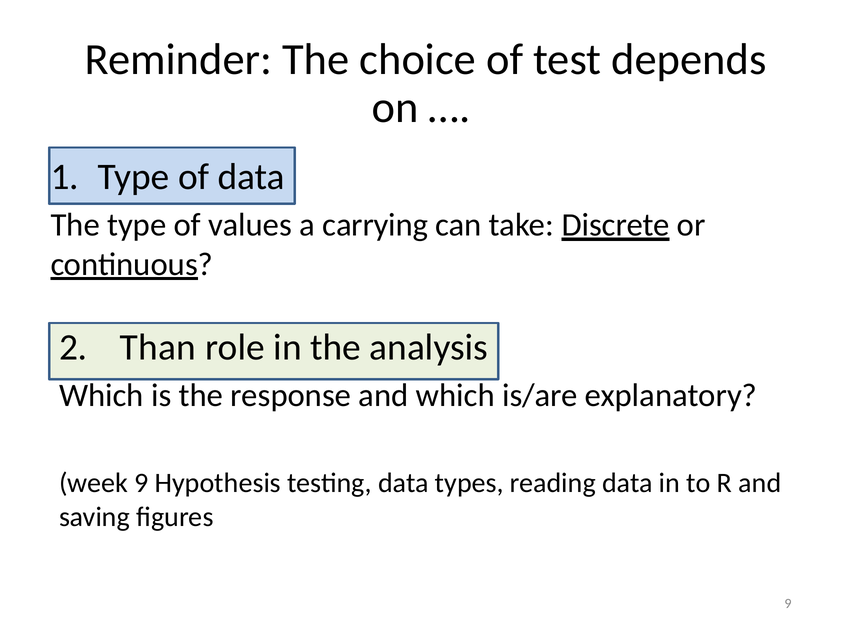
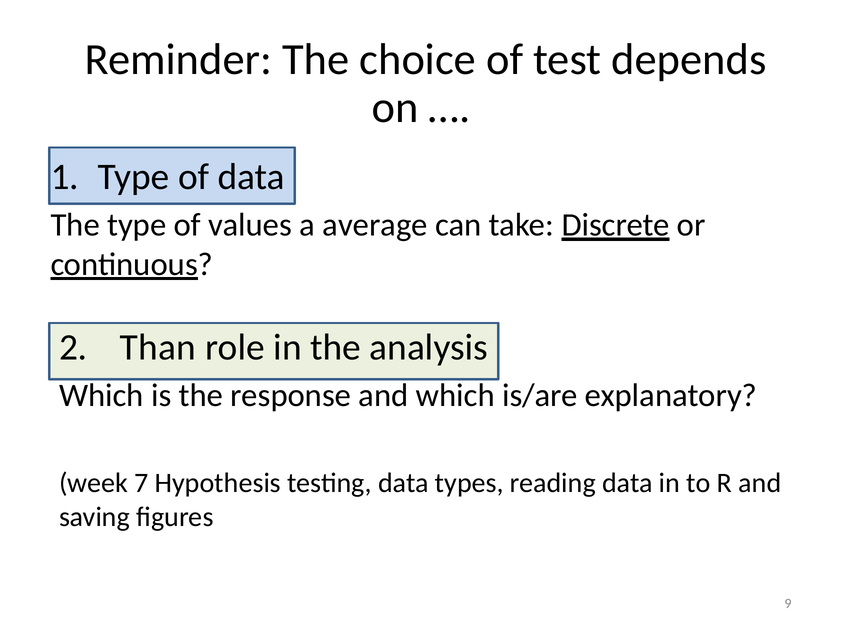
carrying: carrying -> average (375, 225)
week 9: 9 -> 7 (141, 483)
